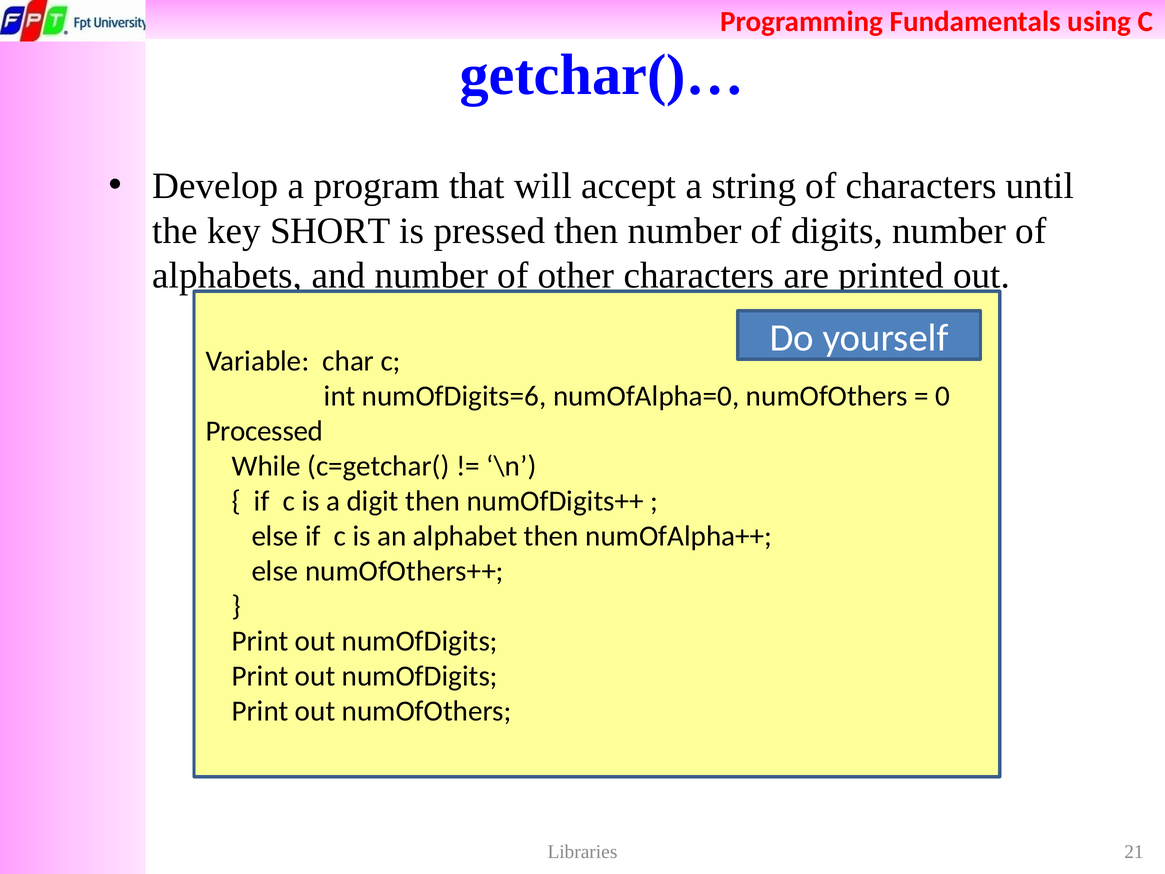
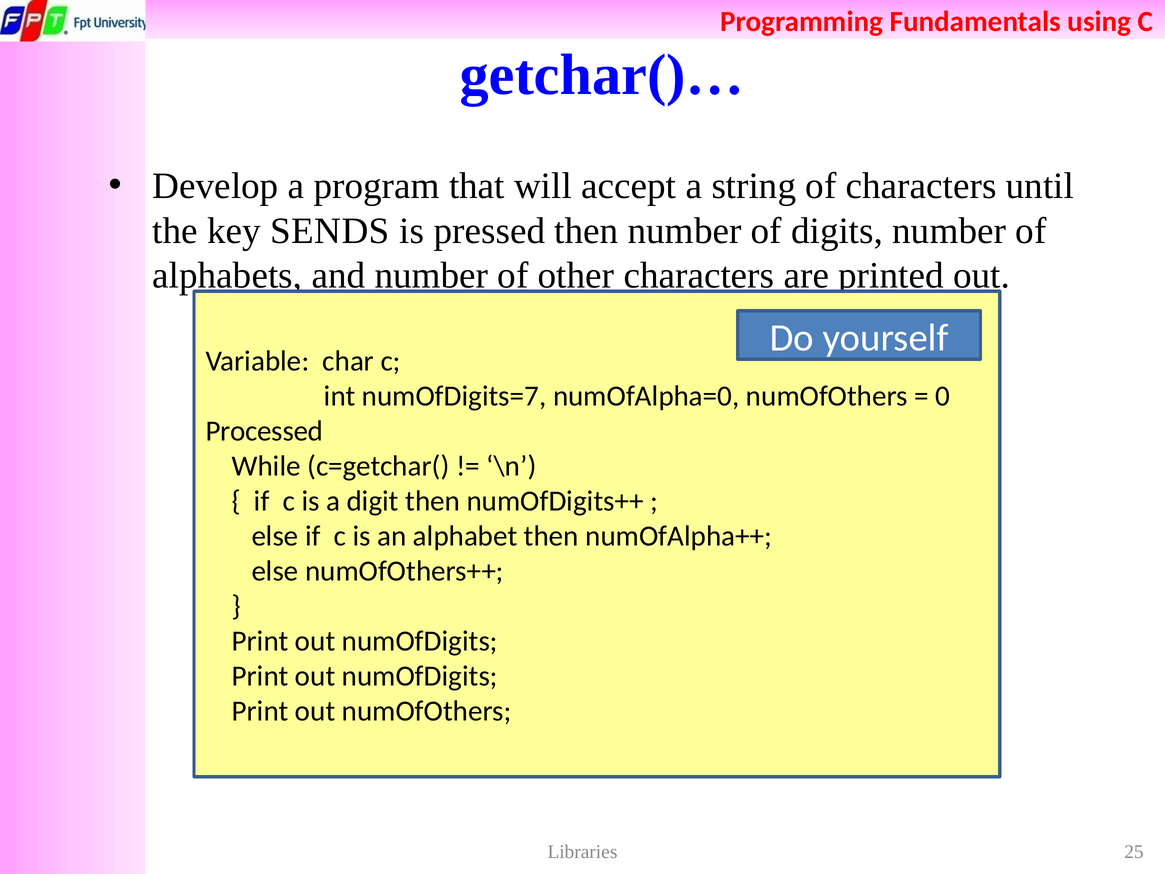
SHORT: SHORT -> SENDS (330, 231)
numOfDigits=6: numOfDigits=6 -> numOfDigits=7 (454, 396)
21: 21 -> 25 (1134, 852)
